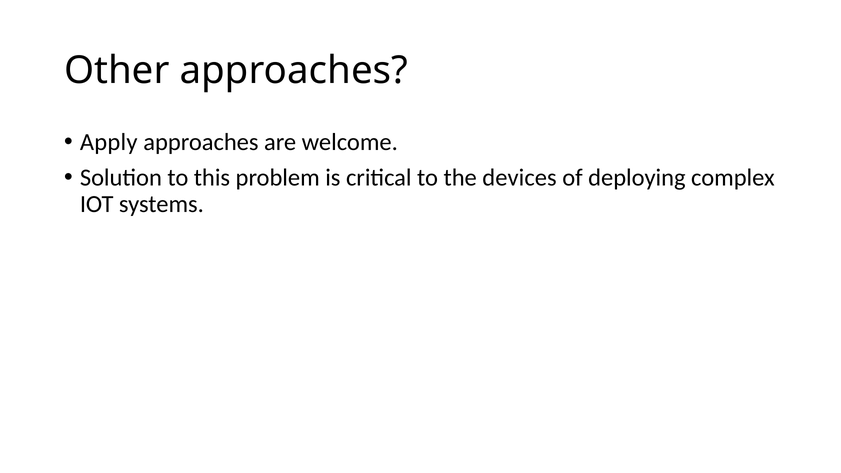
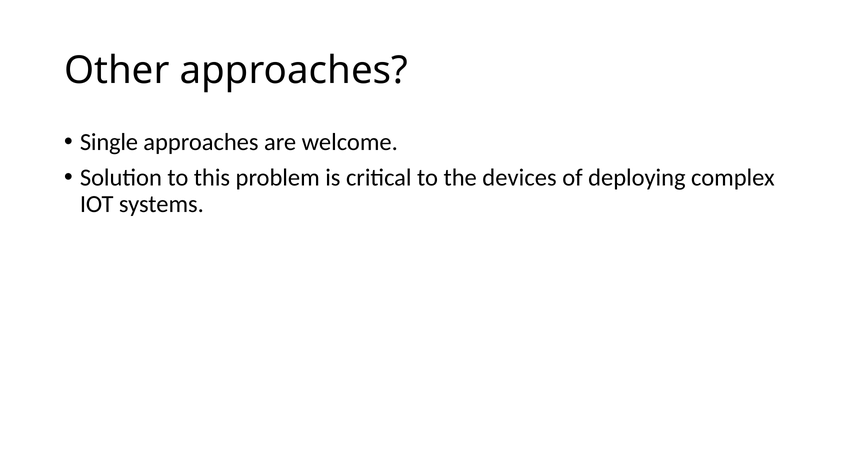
Apply: Apply -> Single (109, 142)
